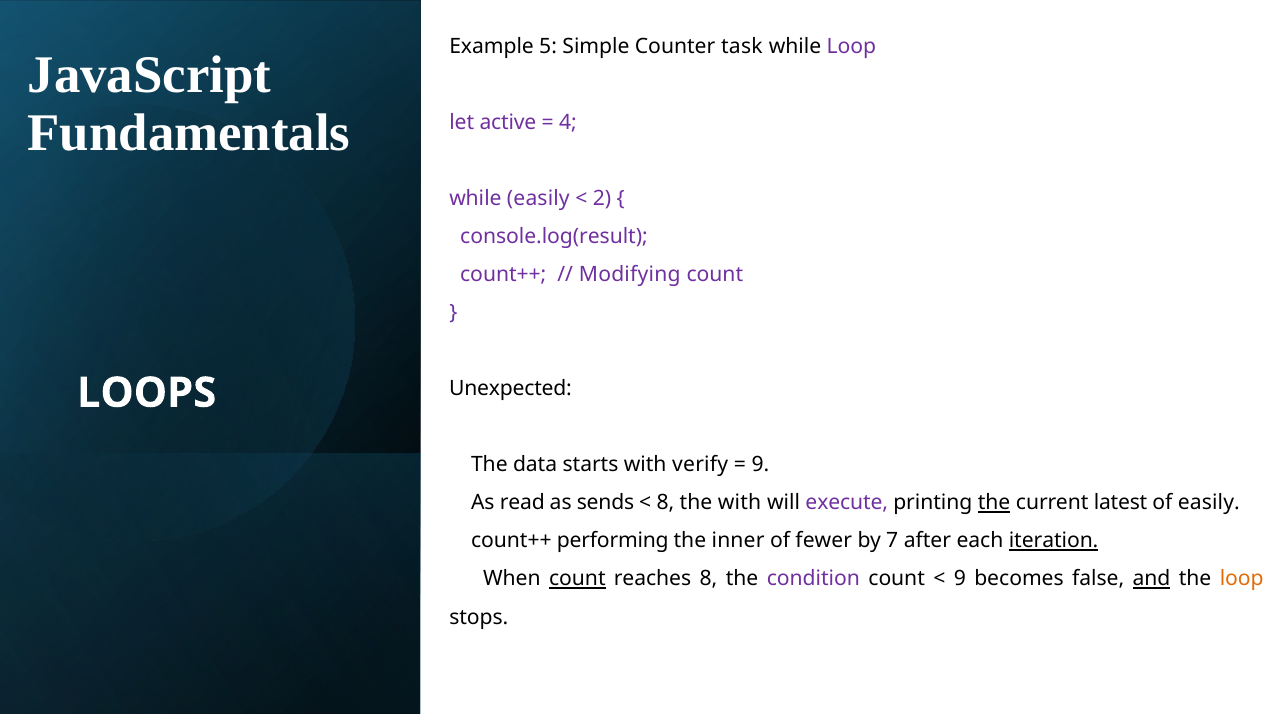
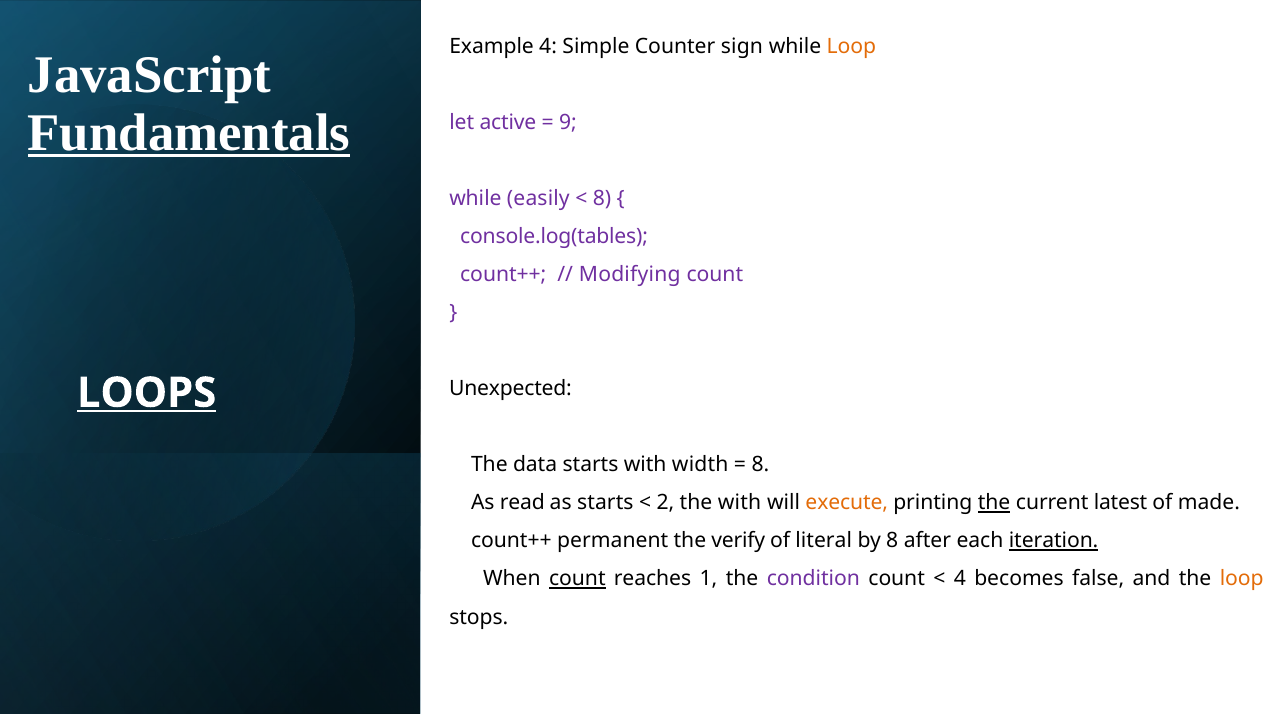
Example 5: 5 -> 4 (548, 46)
task: task -> sign (742, 46)
Loop colour: purple -> orange (851, 46)
Fundamentals underline: none -> present (189, 133)
4: 4 -> 9 (568, 122)
2: 2 -> 8 (602, 199)
console.log(result: console.log(result -> console.log(tables (554, 237)
LOOPS underline: none -> present (147, 393)
verify: verify -> width (700, 465)
9: 9 -> 8 (760, 465)
as sends: sends -> starts (605, 503)
8: 8 -> 2 (665, 503)
execute colour: purple -> orange (847, 503)
of easily: easily -> made (1209, 503)
performing: performing -> permanent (613, 541)
inner: inner -> verify (738, 541)
fewer: fewer -> literal (824, 541)
by 7: 7 -> 8 (892, 541)
reaches 8: 8 -> 1 (709, 579)
9: 9 -> 4 (960, 579)
and underline: present -> none (1152, 579)
